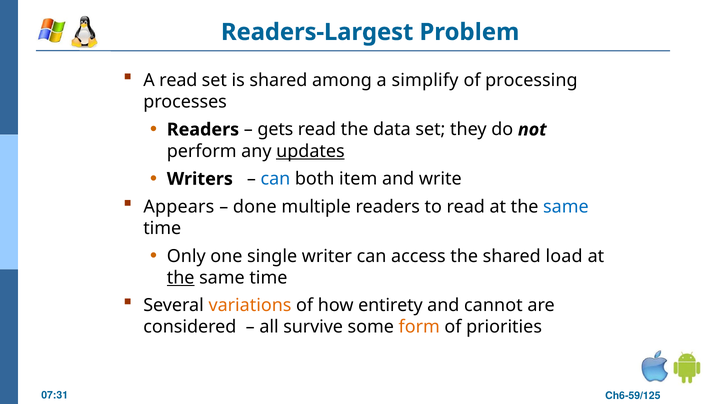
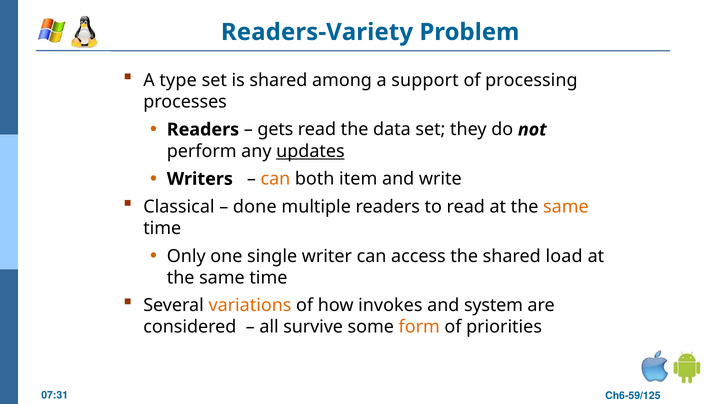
Readers-Largest: Readers-Largest -> Readers-Variety (317, 32)
A read: read -> type (178, 80)
simplify: simplify -> support (425, 80)
can colour: blue -> orange (275, 179)
Appears: Appears -> Classical (179, 207)
same colour: blue -> orange (566, 207)
the underline: present -> none (181, 278)
entirety: entirety -> invokes (390, 305)
cannot: cannot -> system (493, 305)
